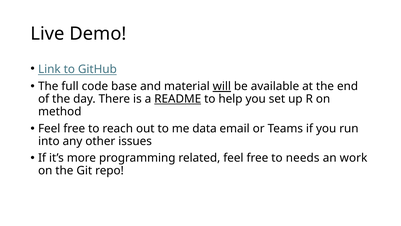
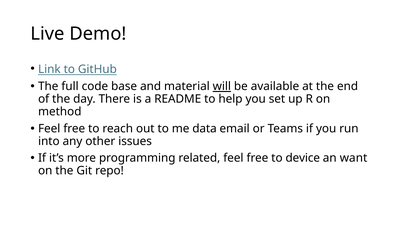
README underline: present -> none (178, 99)
needs: needs -> device (303, 158)
work: work -> want (354, 158)
